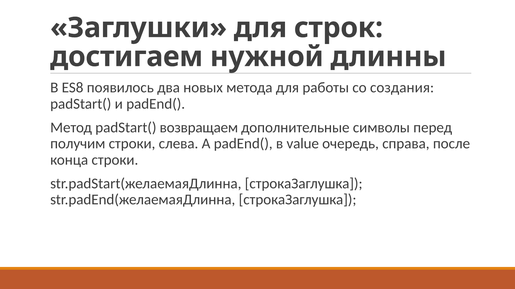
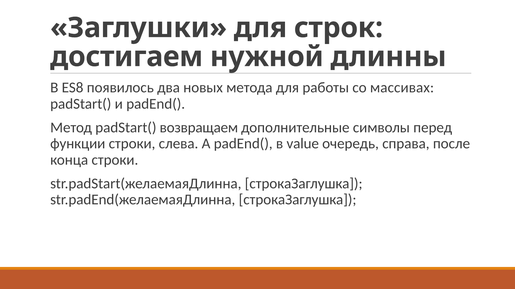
создания: создания -> массивах (402, 88)
получим: получим -> функции (78, 144)
